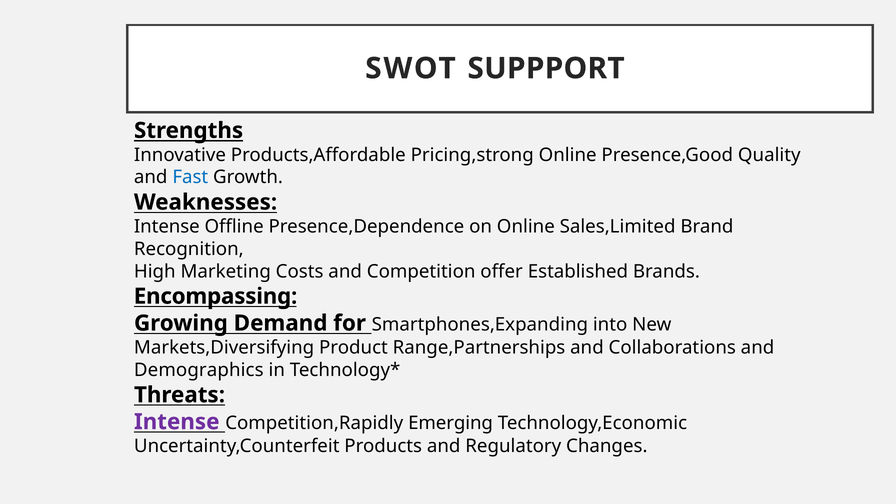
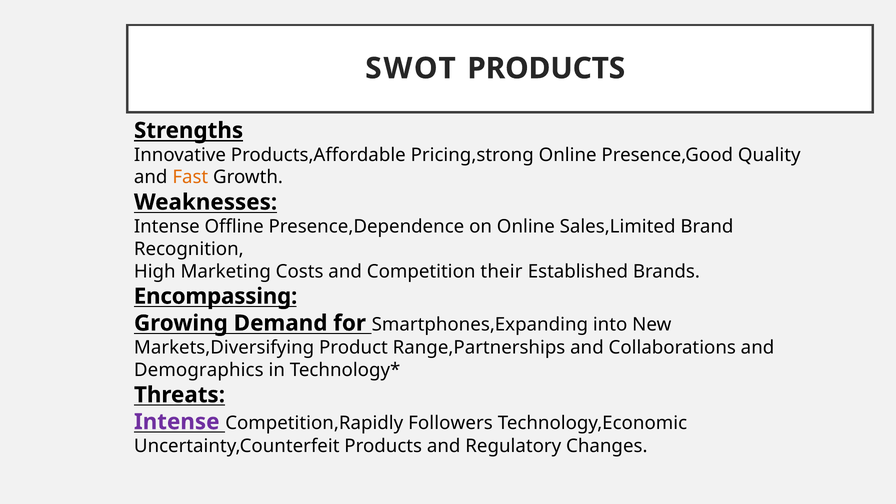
SWOT SUPPPORT: SUPPPORT -> PRODUCTS (546, 68)
Fast colour: blue -> orange (190, 177)
offer: offer -> their (502, 271)
Emerging: Emerging -> Followers (450, 423)
